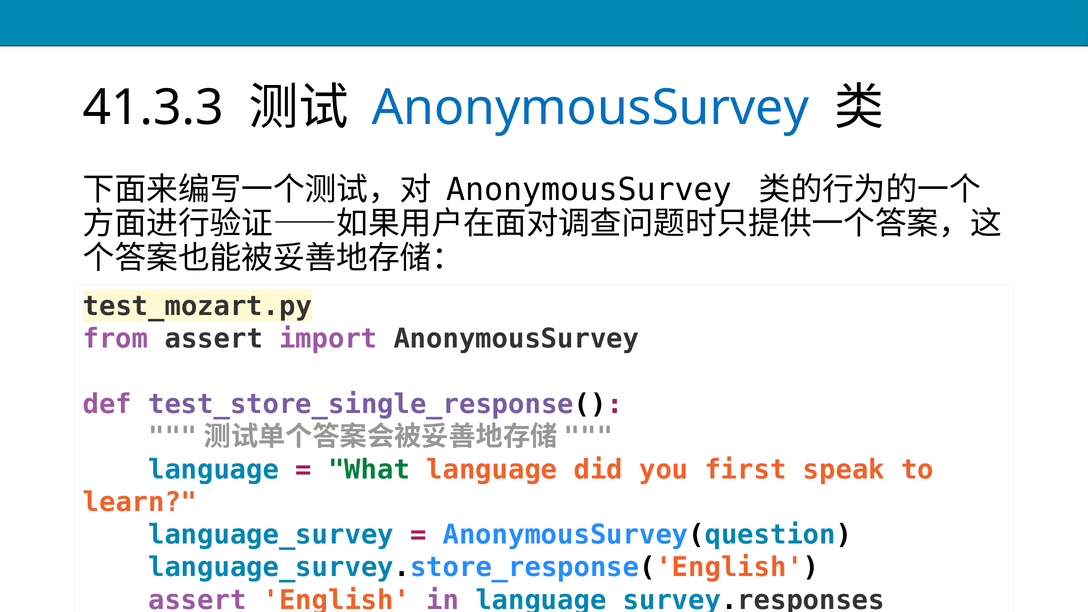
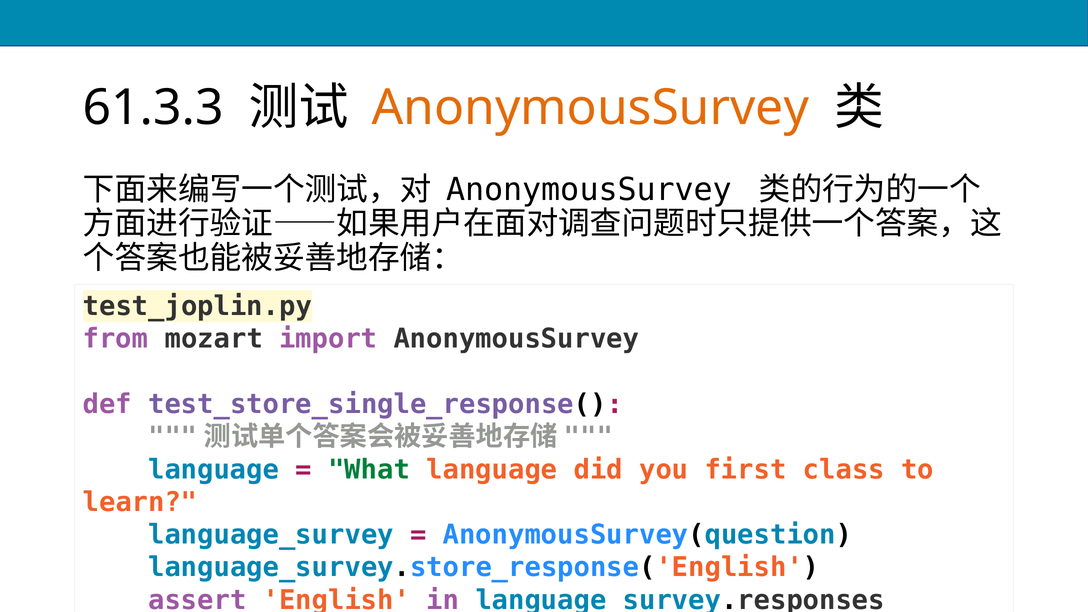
41.3.3: 41.3.3 -> 61.3.3 (153, 108)
AnonymousSurvey colour: blue -> orange (590, 108)
test_mozart.py: test_mozart.py -> test_joplin.py (197, 306)
from assert: assert -> mozart (214, 339)
speak: speak -> class (844, 470)
